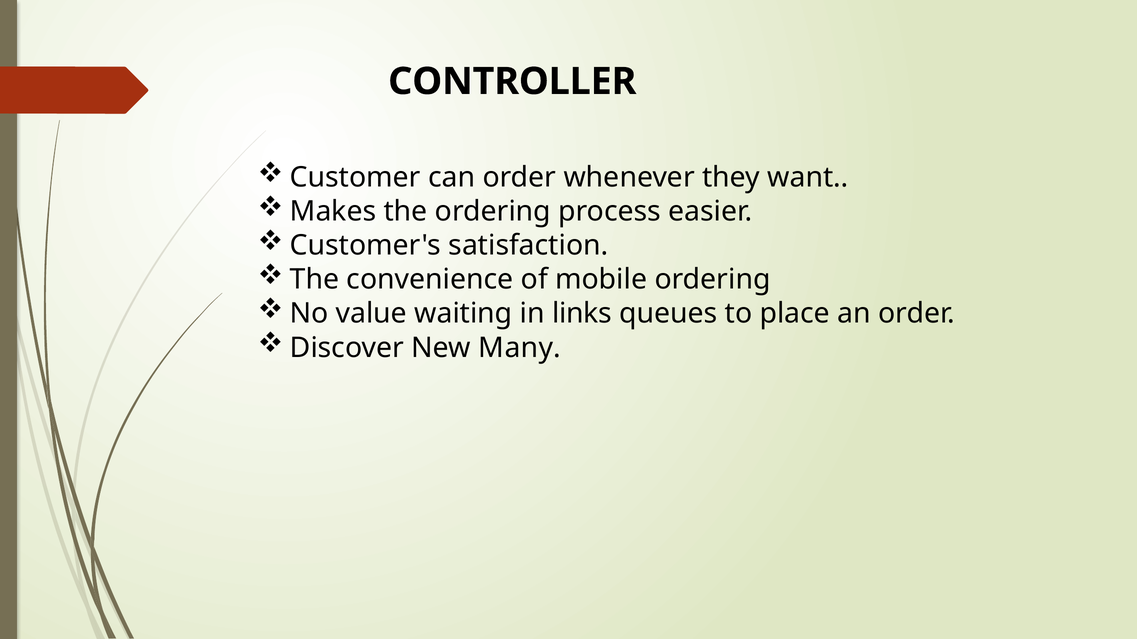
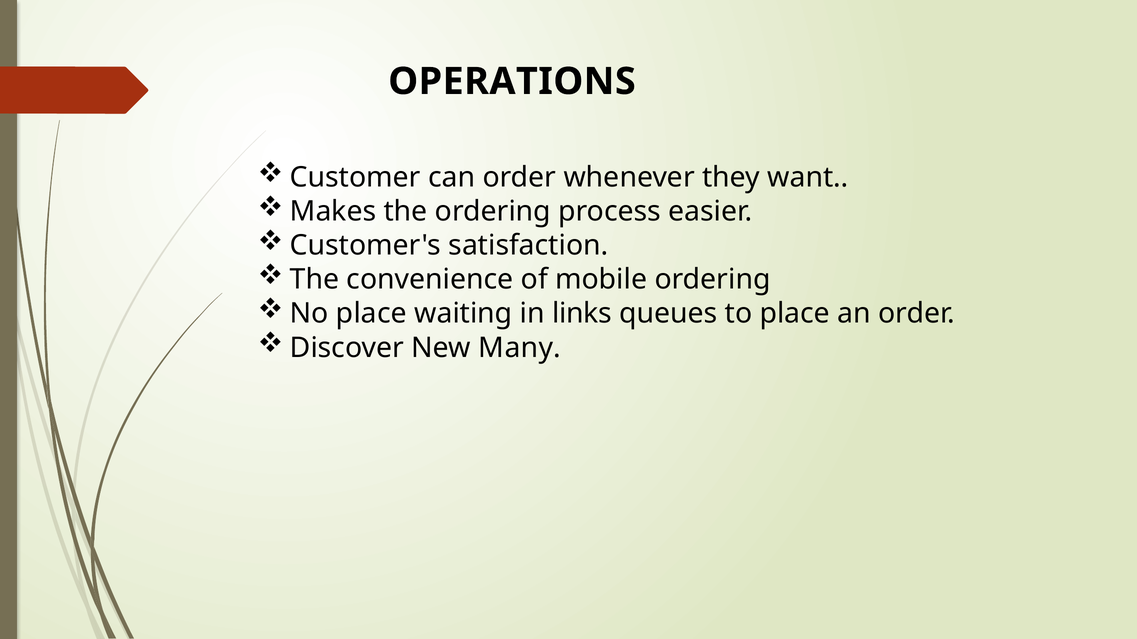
CONTROLLER: CONTROLLER -> OPERATIONS (512, 82)
No value: value -> place (371, 314)
